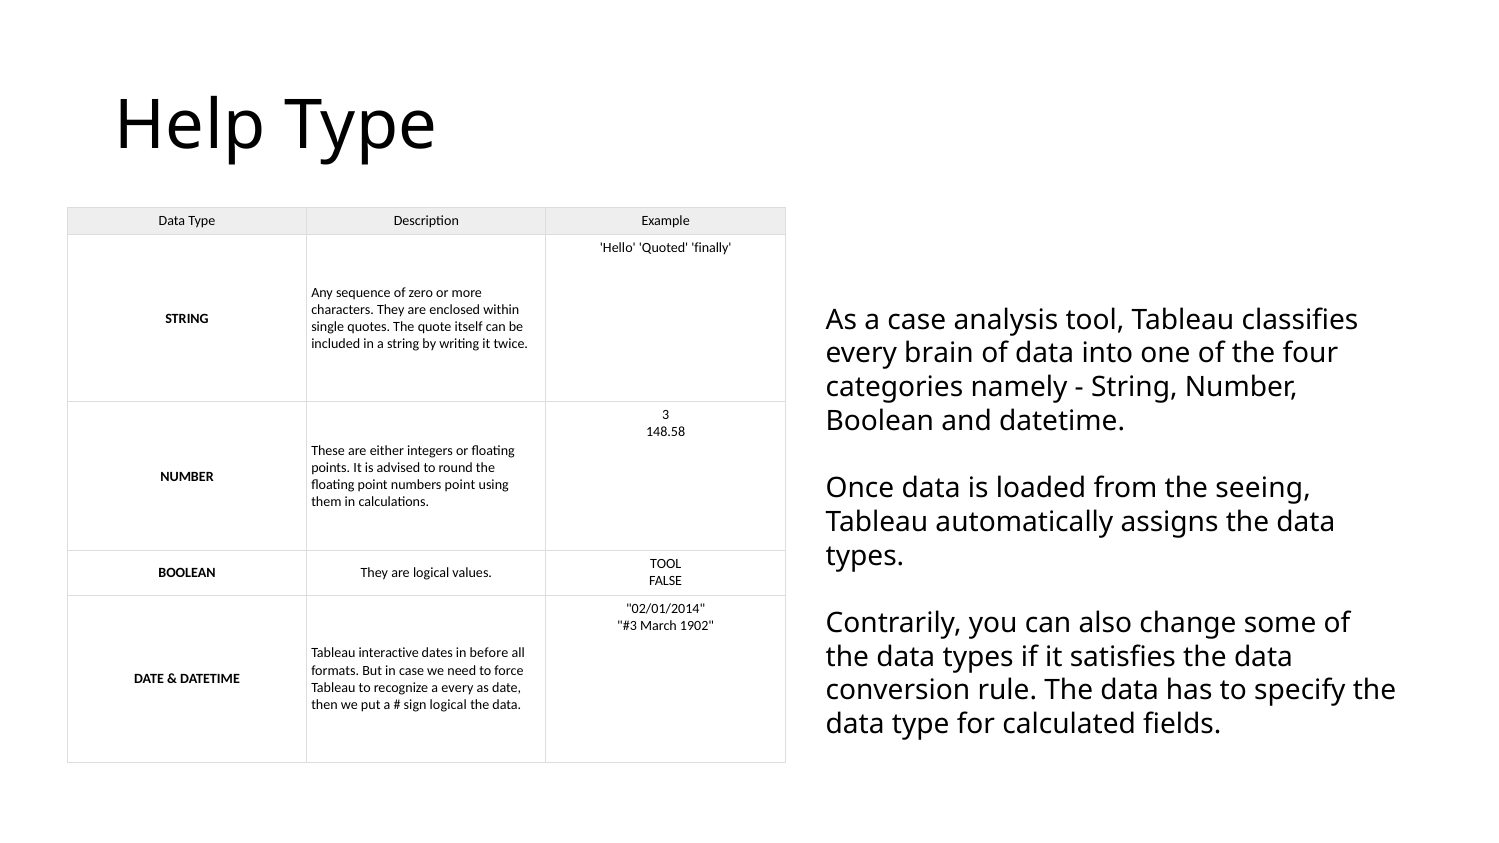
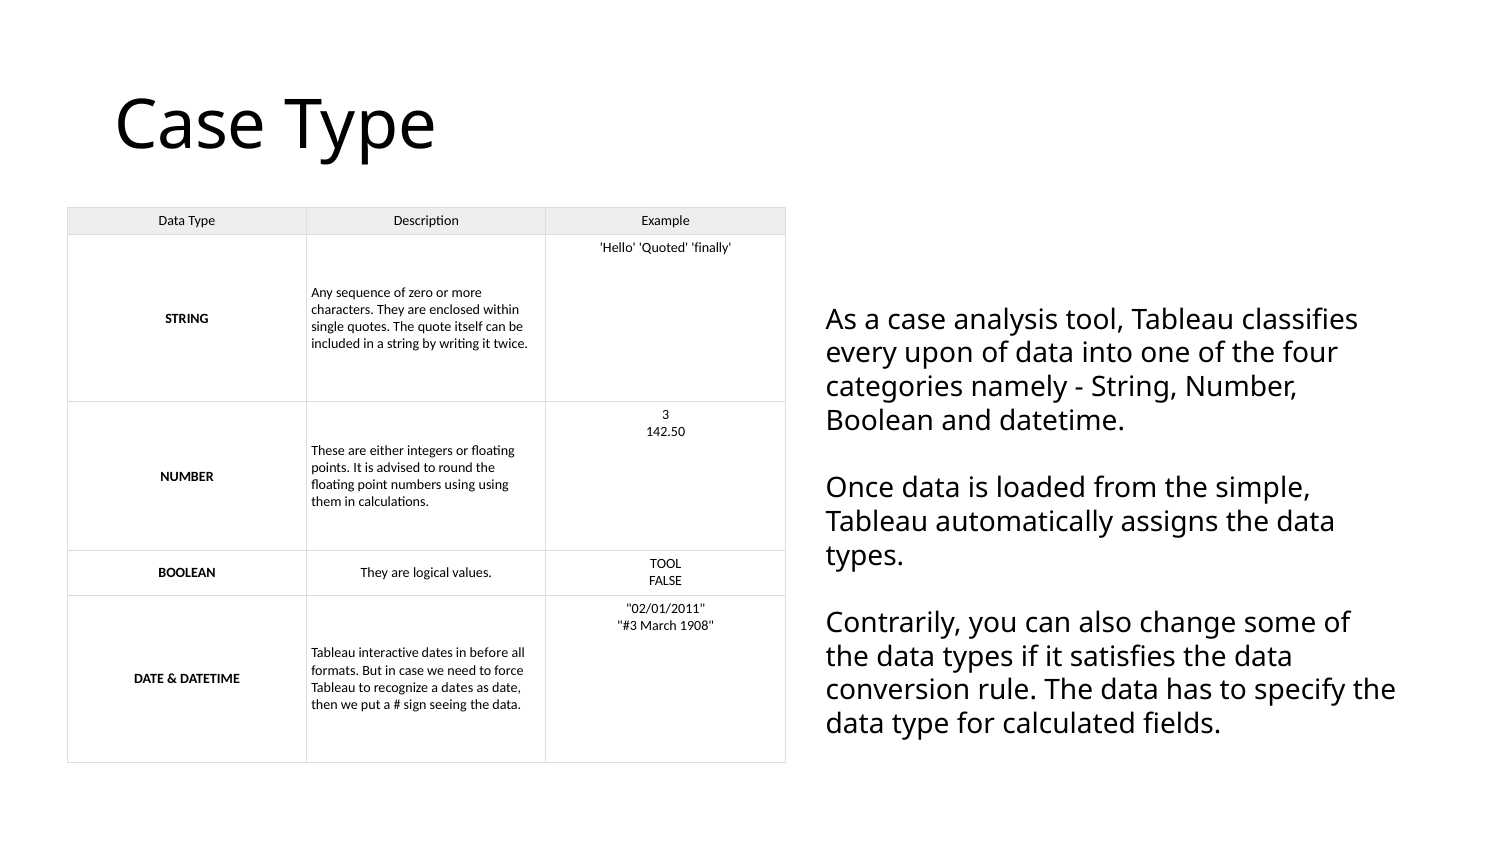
Help: Help -> Case (190, 126)
brain: brain -> upon (939, 354)
148.58: 148.58 -> 142.50 (666, 432)
numbers point: point -> using (460, 485)
seeing: seeing -> simple (1263, 488)
02/01/2014: 02/01/2014 -> 02/01/2011 (666, 609)
1902: 1902 -> 1908 (697, 626)
a every: every -> dates (457, 688)
sign logical: logical -> seeing (448, 705)
